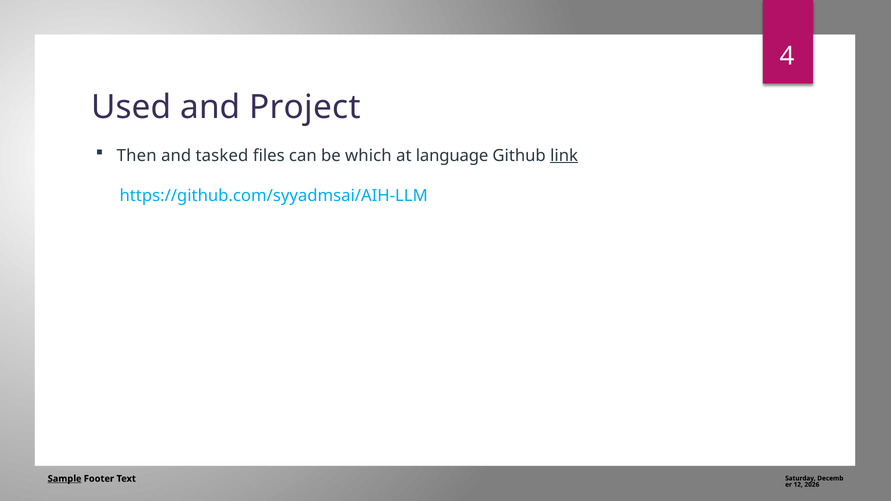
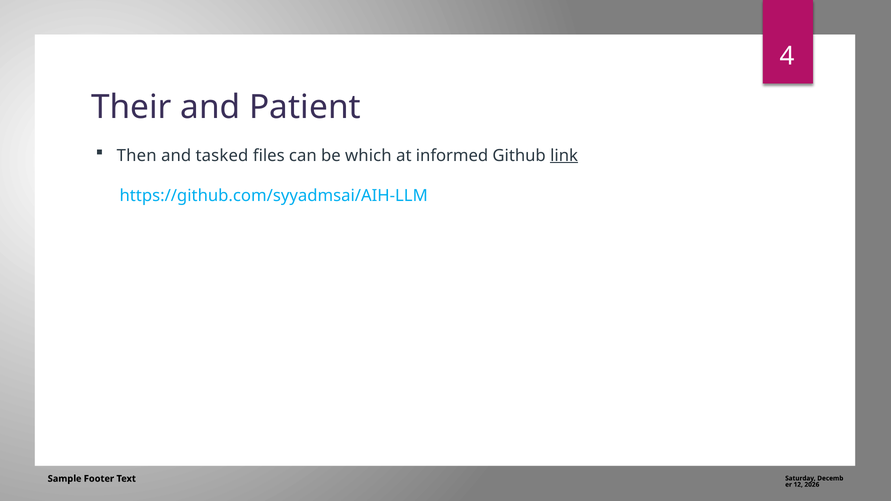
Used: Used -> Their (131, 107)
Project: Project -> Patient (305, 107)
language: language -> informed (452, 156)
Sample underline: present -> none (65, 479)
